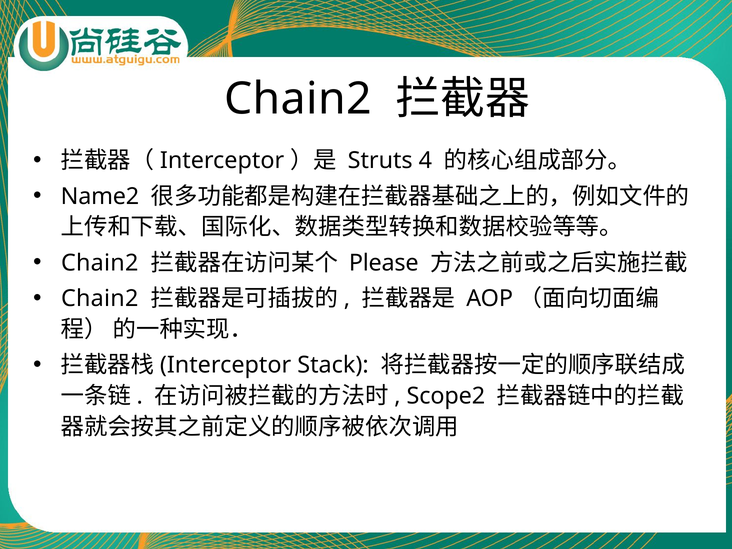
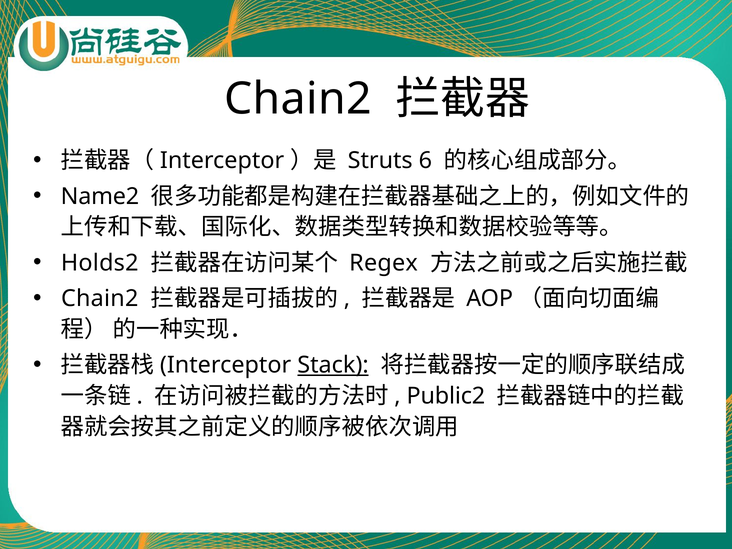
4: 4 -> 6 (425, 161)
Chain2: Chain2 -> Holds2 (100, 263)
Please: Please -> Regex (384, 263)
Stack underline: none -> present (333, 365)
Scope2: Scope2 -> Public2 (446, 396)
